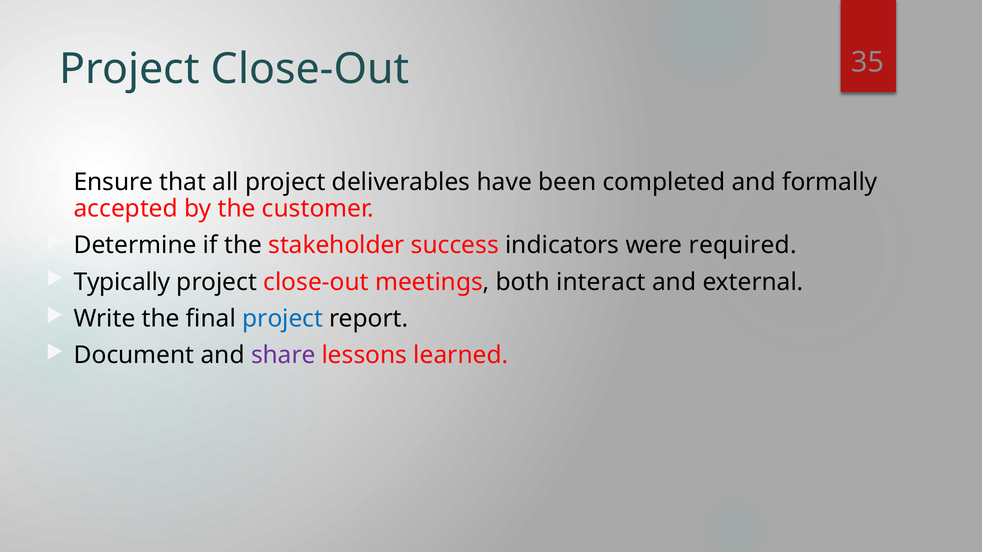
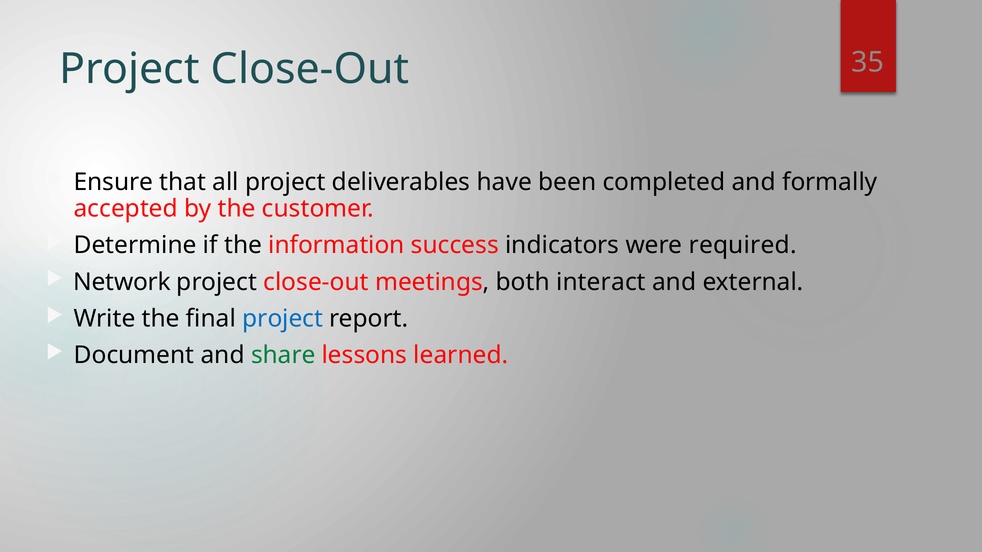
stakeholder: stakeholder -> information (337, 245)
Typically: Typically -> Network (122, 282)
share colour: purple -> green (283, 356)
